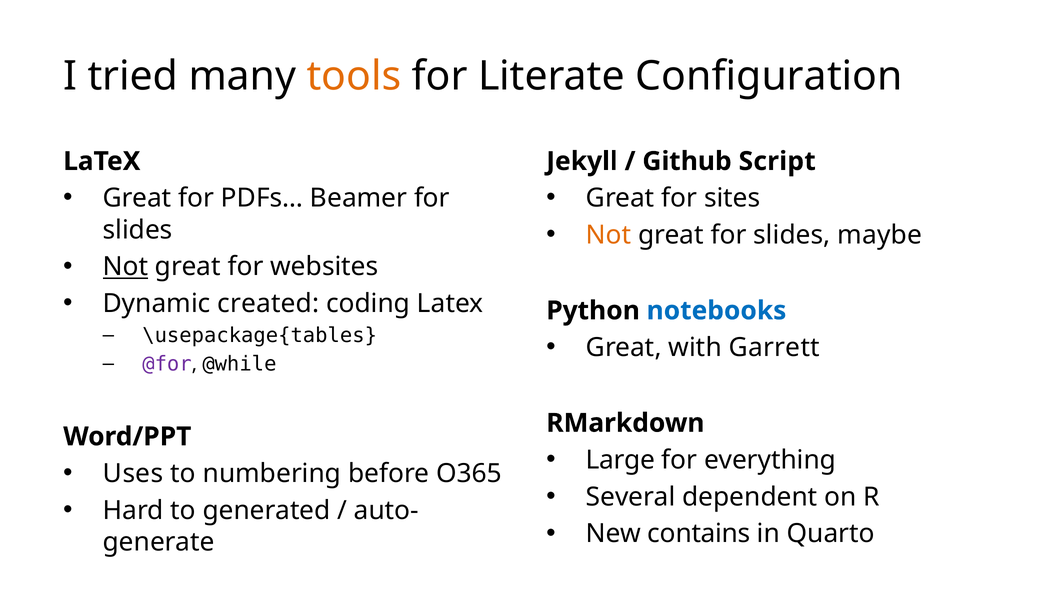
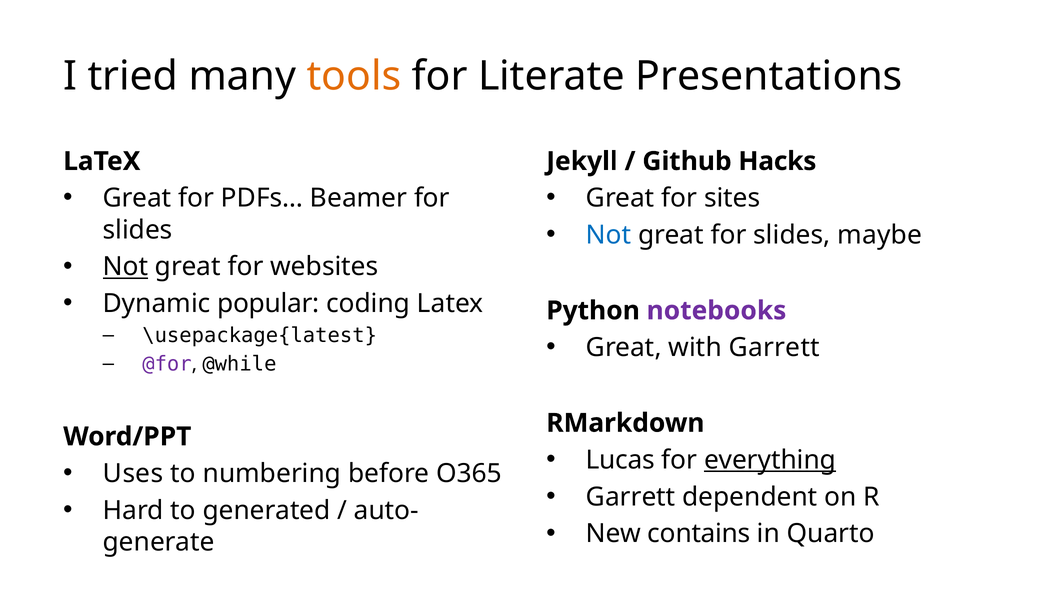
Configuration: Configuration -> Presentations (769, 76)
Script: Script -> Hacks (777, 161)
Not colour: orange -> blue (609, 235)
created: created -> popular (268, 304)
notebooks colour: blue -> purple (716, 311)
\usepackage{tables: \usepackage{tables -> \usepackage{latest (260, 335)
Large: Large -> Lucas (620, 460)
everything underline: none -> present (770, 460)
Several: Several -> Garrett (631, 497)
